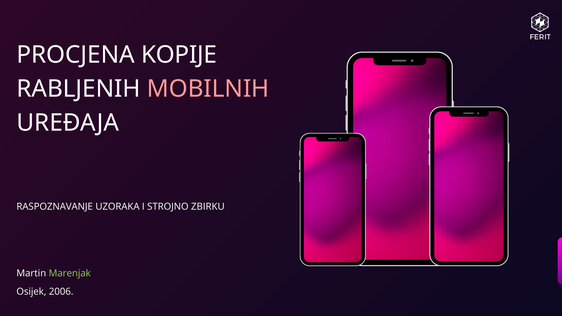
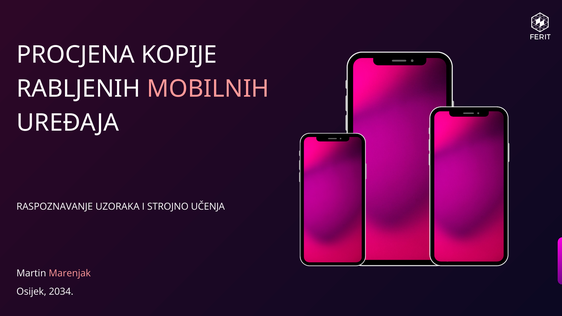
ZBIRKU: ZBIRKU -> UČENJA (208, 207)
Marenjak colour: light green -> pink (70, 273)
2006: 2006 -> 2034 (61, 292)
